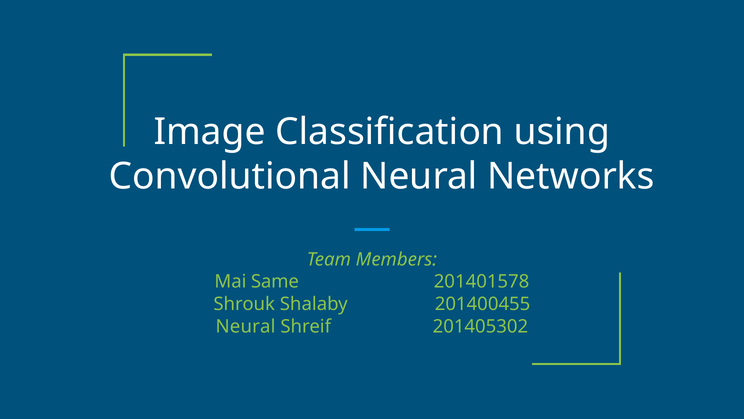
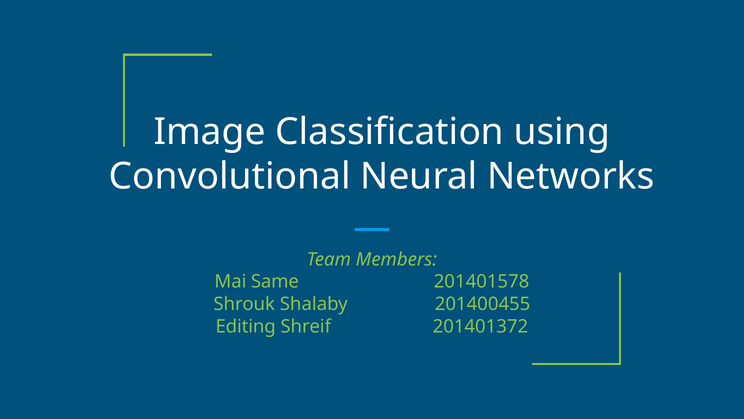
Neural: Neural -> Editing (246, 326)
201405302: 201405302 -> 201401372 (480, 326)
